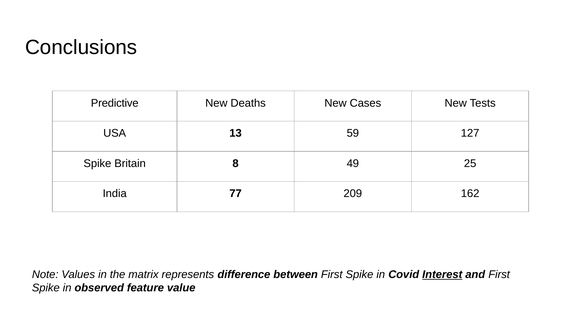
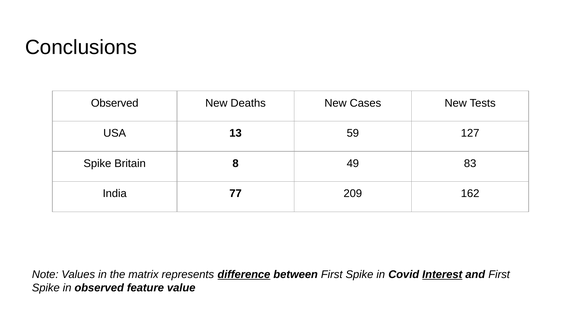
Predictive: Predictive -> Observed (115, 103)
25: 25 -> 83 (470, 163)
difference underline: none -> present (244, 274)
